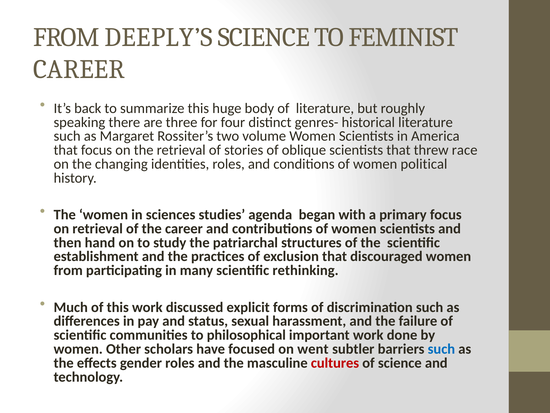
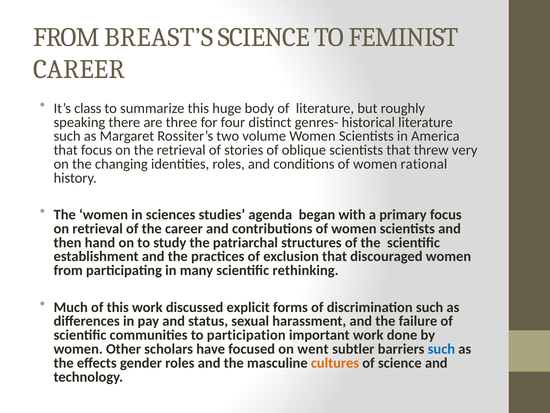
DEEPLY’S: DEEPLY’S -> BREAST’S (159, 37)
back: back -> class (88, 108)
race: race -> very (465, 150)
political: political -> rational (424, 164)
philosophical: philosophical -> participation (246, 335)
cultures colour: red -> orange (335, 363)
